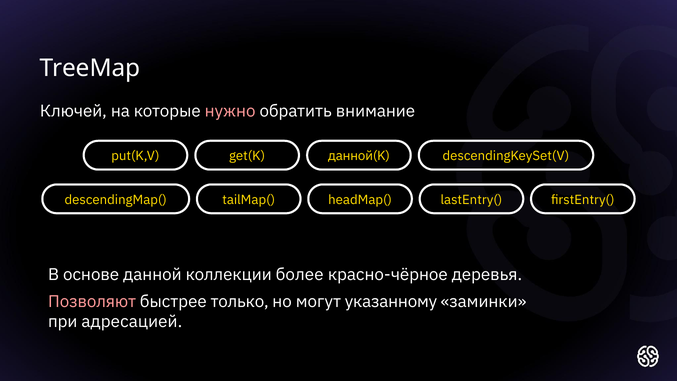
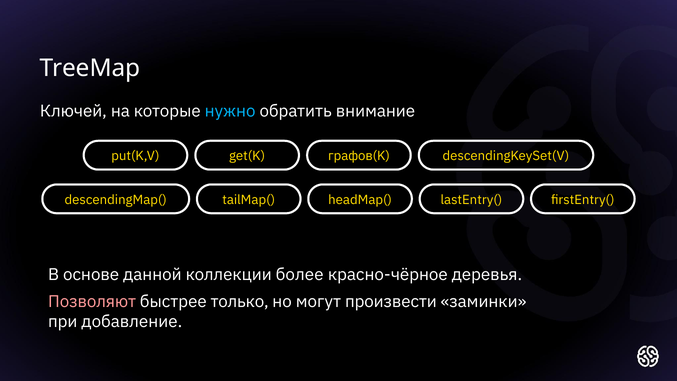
нужно colour: pink -> light blue (230, 111)
данной(K: данной(K -> графов(K (359, 156)
указанному: указанному -> произвести (391, 301)
адресацией: адресацией -> добавление (132, 322)
